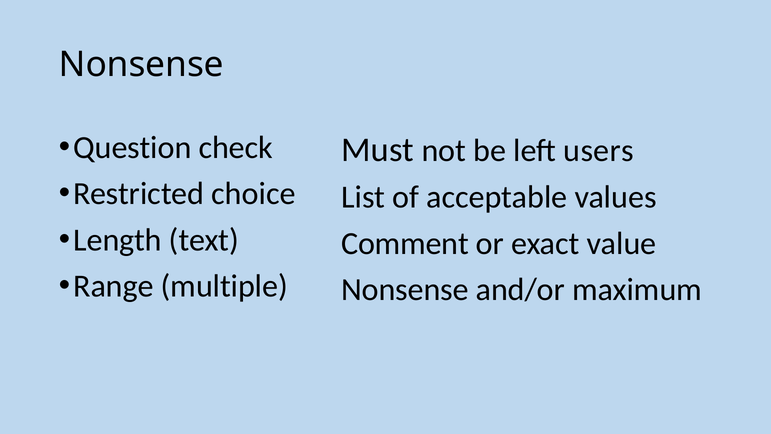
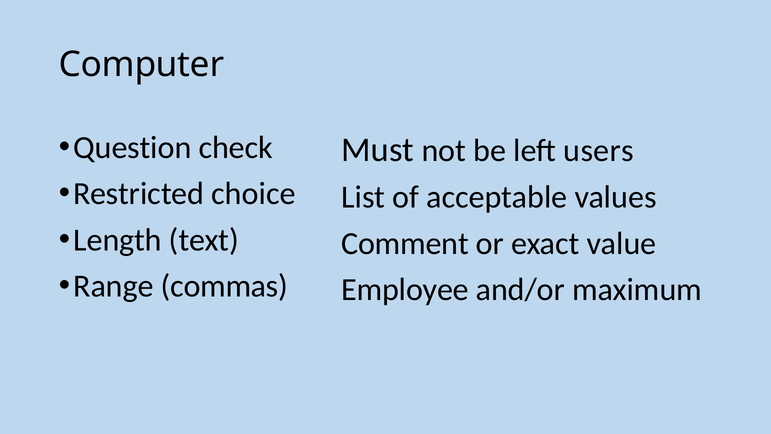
Nonsense: Nonsense -> Computer (141, 65)
multiple: multiple -> commas (224, 286)
Nonsense: Nonsense -> Employee (405, 290)
